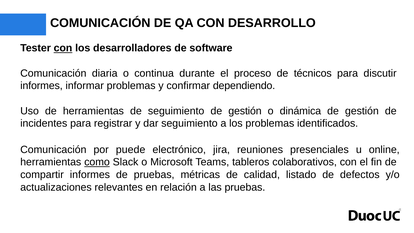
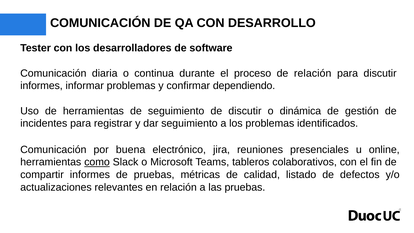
con underline: present -> none (63, 48)
de técnicos: técnicos -> relación (313, 73)
seguimiento de gestión: gestión -> discutir (245, 111)
puede: puede -> buena (131, 150)
